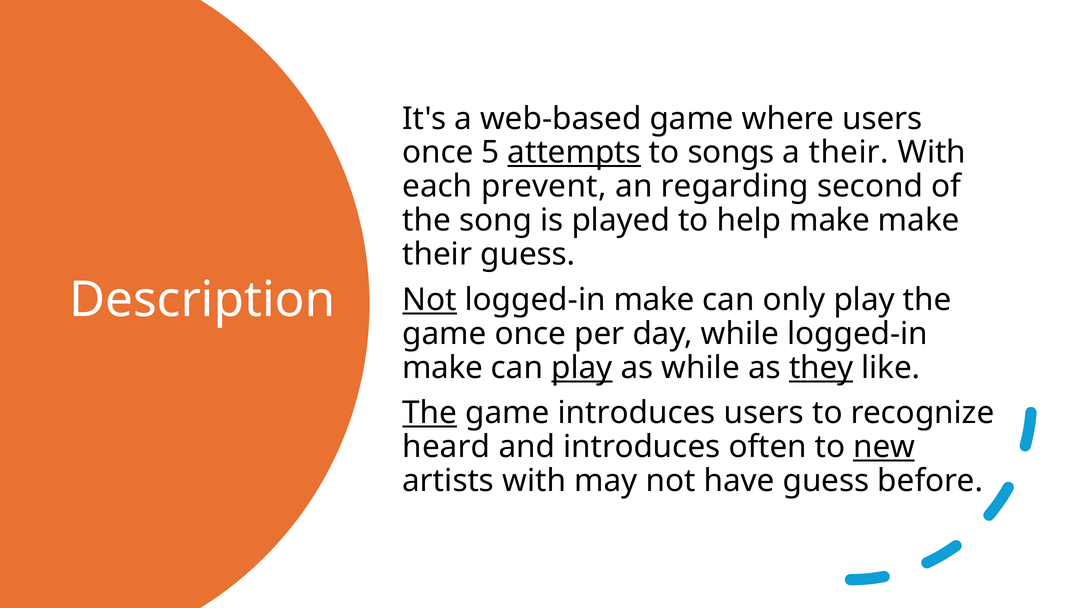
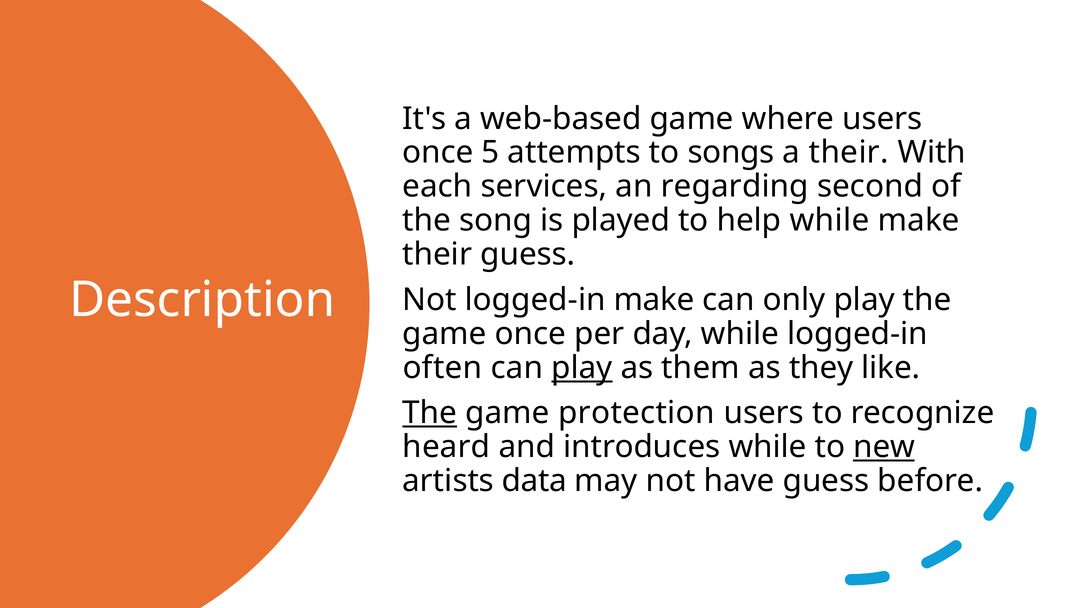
attempts underline: present -> none (574, 153)
prevent: prevent -> services (544, 187)
help make: make -> while (829, 221)
Not underline: present -> none (430, 300)
make: make -> often (442, 368)
as while: while -> them (701, 368)
they underline: present -> none (821, 368)
game introduces: introduces -> protection (636, 413)
introduces often: often -> while (768, 447)
artists with: with -> data (534, 481)
